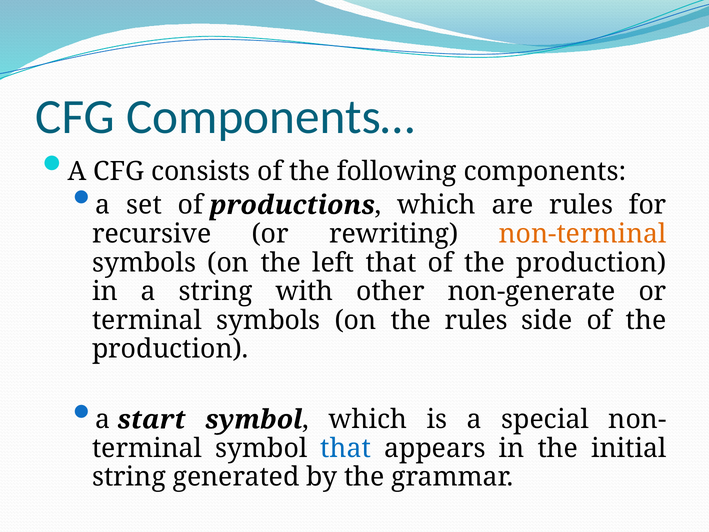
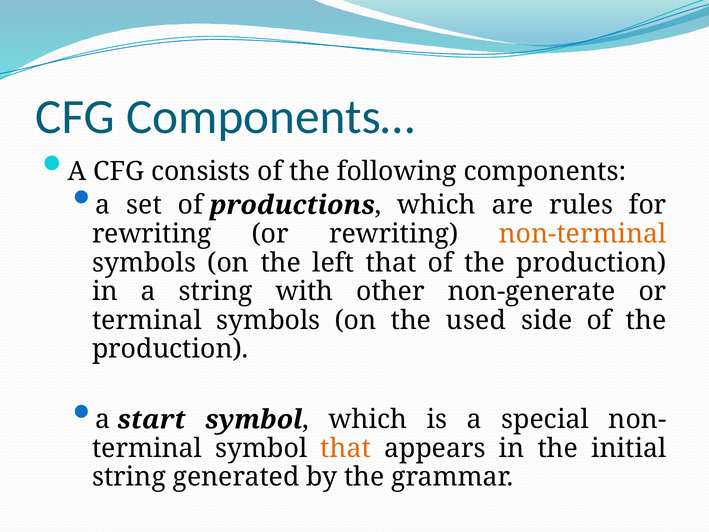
recursive: recursive -> rewriting (152, 234)
the rules: rules -> used (476, 320)
that colour: blue -> orange (346, 448)
